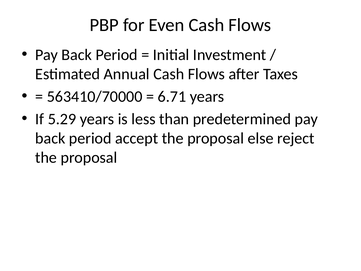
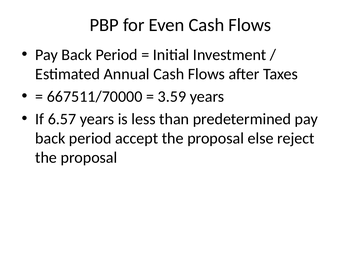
563410/70000: 563410/70000 -> 667511/70000 (95, 96)
6.71: 6.71 -> 3.59 (172, 96)
5.29: 5.29 -> 6.57 (62, 119)
